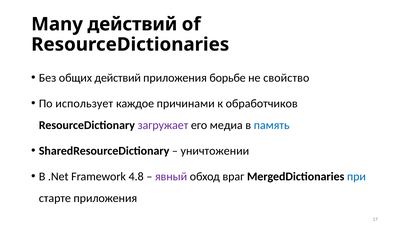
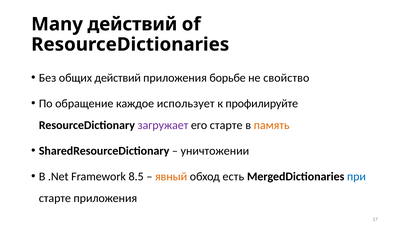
использует: использует -> обращение (84, 104)
причинами: причинами -> использует (186, 104)
обработчиков: обработчиков -> профилируйте (262, 104)
его медиа: медиа -> старте (226, 125)
память colour: blue -> orange (272, 125)
4.8: 4.8 -> 8.5 (136, 177)
явный colour: purple -> orange (171, 177)
враг: враг -> есть (233, 177)
